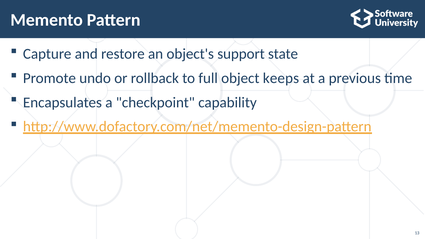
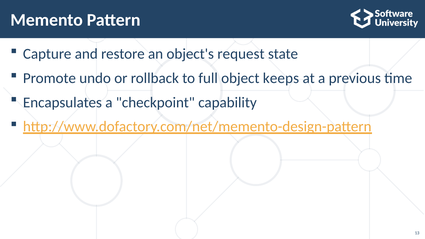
support: support -> request (241, 54)
